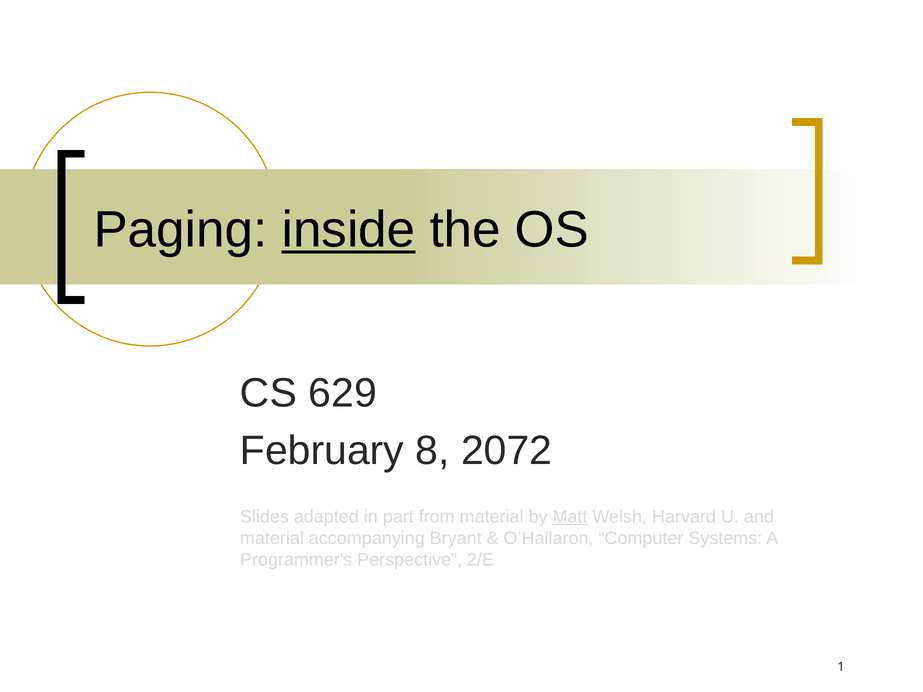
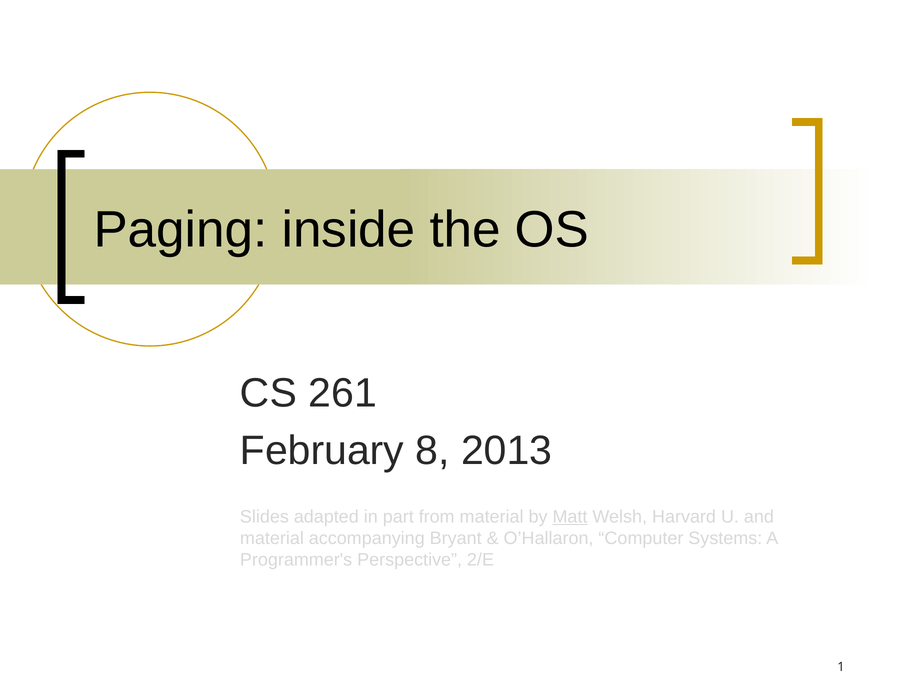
inside underline: present -> none (349, 230)
629: 629 -> 261 (343, 394)
2072: 2072 -> 2013 (507, 451)
